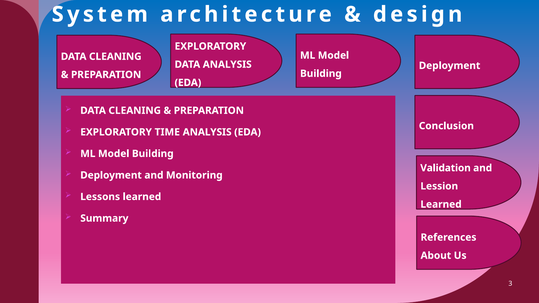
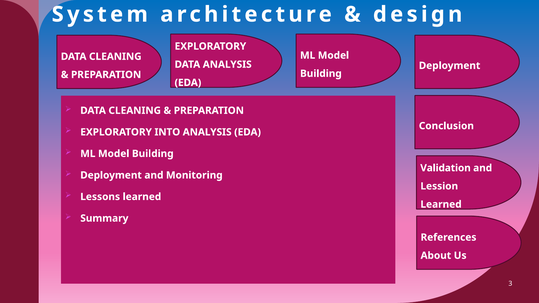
TIME: TIME -> INTO (167, 132)
